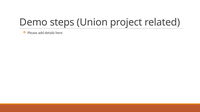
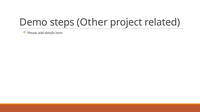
Union: Union -> Other (92, 22)
